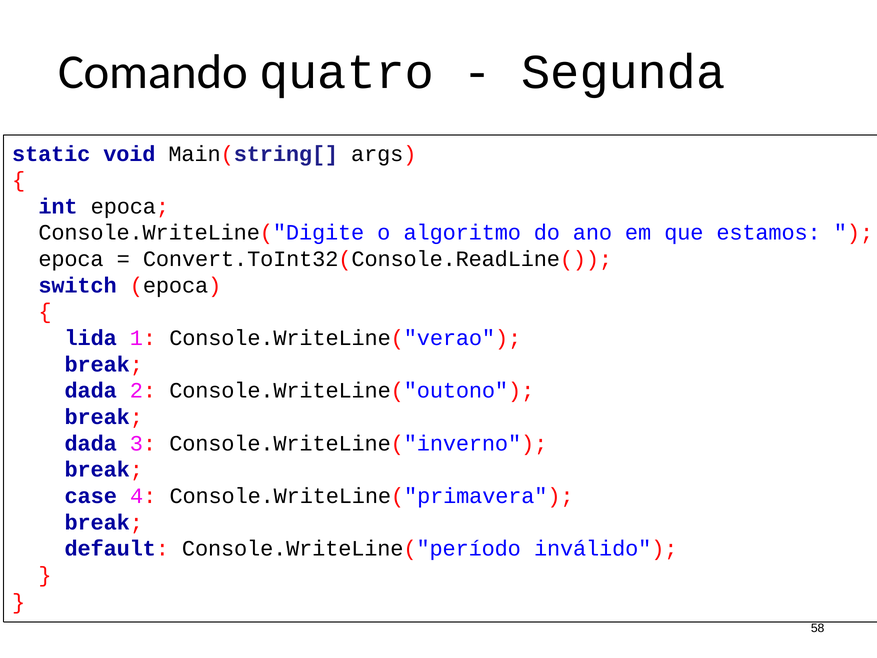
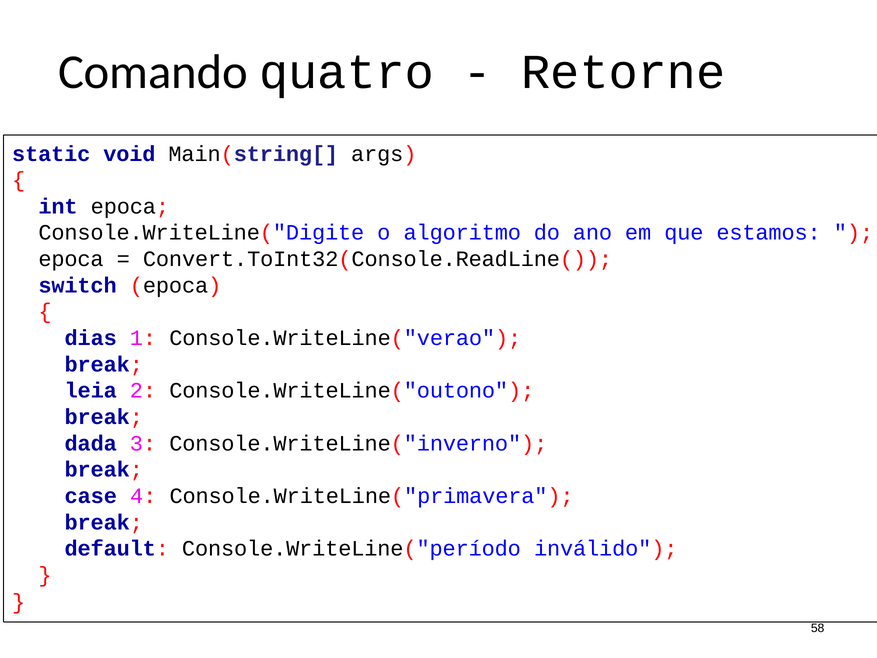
Segunda: Segunda -> Retorne (623, 72)
lida: lida -> dias (91, 338)
dada: dada -> leia (91, 391)
